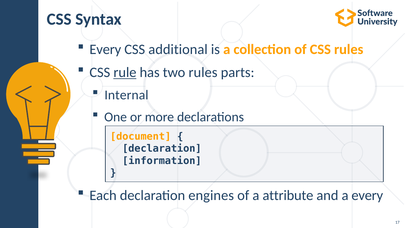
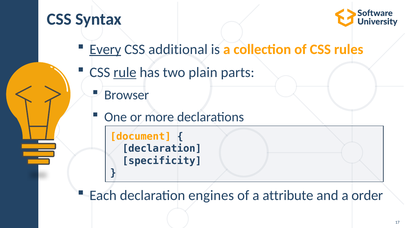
Every underline: none -> present (105, 49)
two rules: rules -> plain (203, 72)
Internal: Internal -> Browser (127, 95)
information: information -> specificity (162, 161)
a every: every -> order (367, 195)
